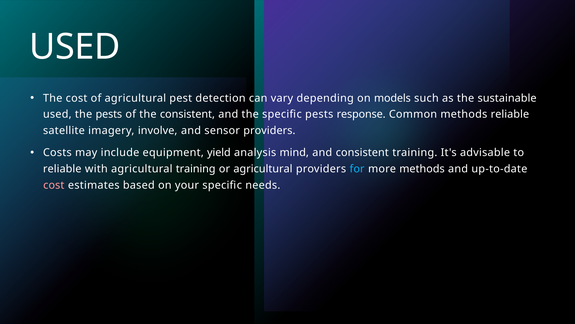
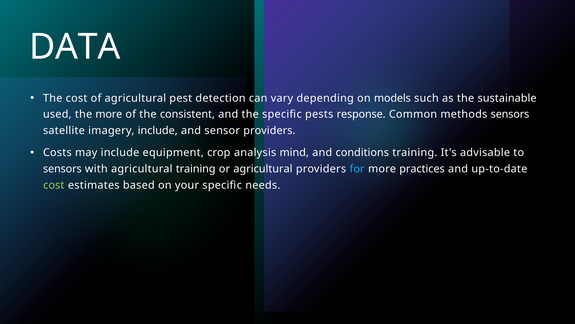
USED: USED -> DATA (75, 47)
the pests: pests -> more (109, 114)
methods reliable: reliable -> sensors (510, 114)
imagery involve: involve -> include (158, 130)
yield: yield -> crop (219, 152)
and consistent: consistent -> conditions (362, 152)
reliable: reliable -> sensors (62, 169)
more methods: methods -> practices (422, 169)
cost colour: pink -> light green (54, 185)
